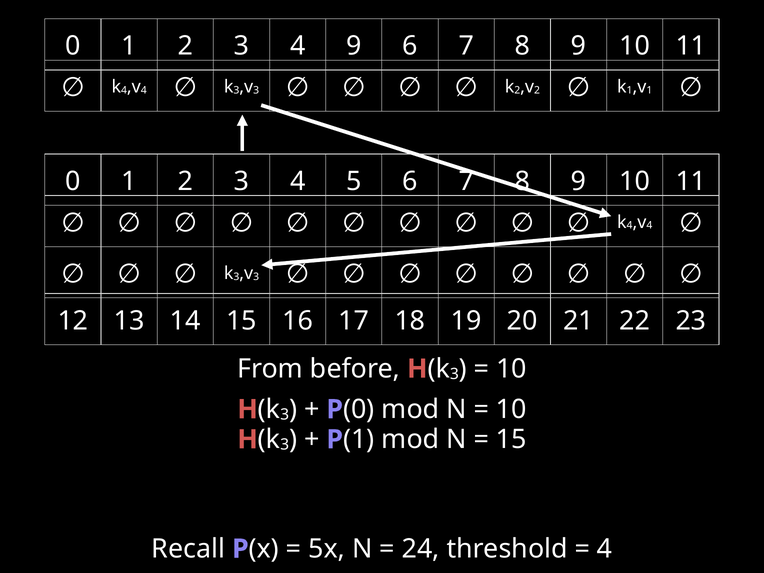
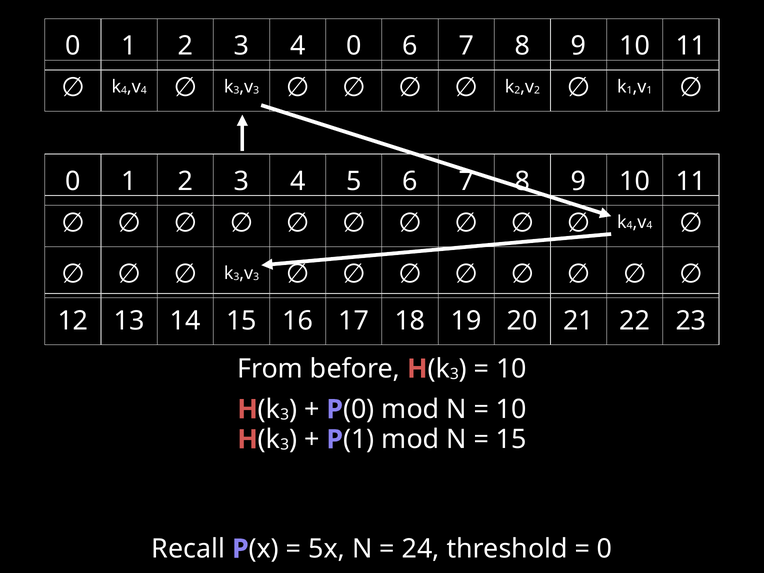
4 9: 9 -> 0 (354, 46)
4: 4 -> 0 (605, 549)
